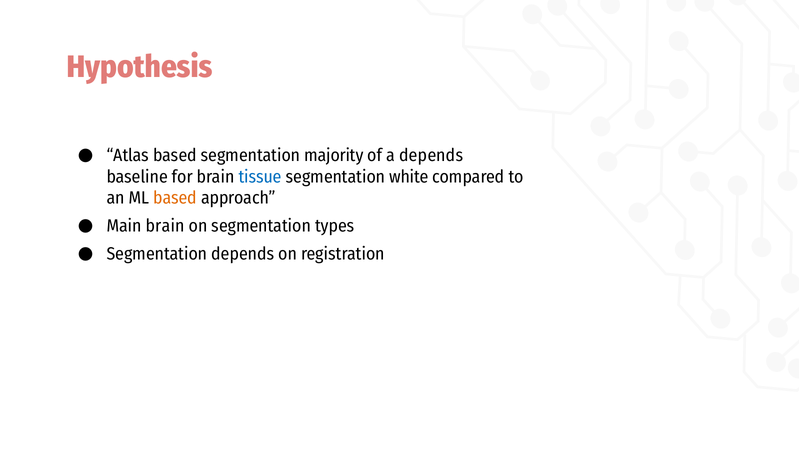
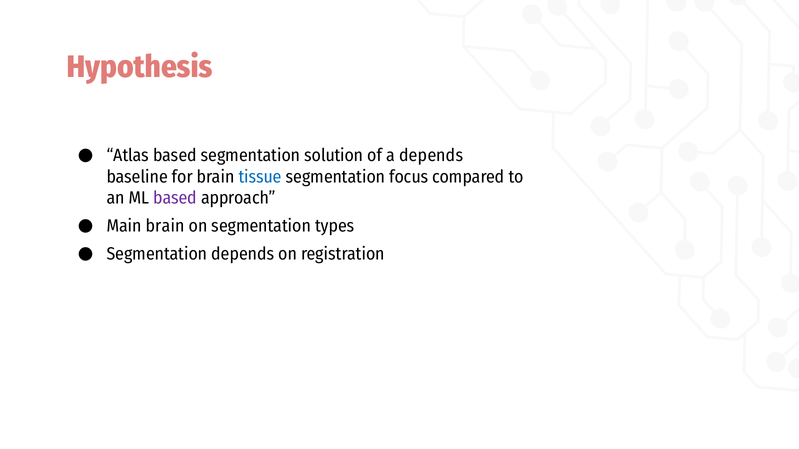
majority: majority -> solution (334, 156)
white: white -> focus (409, 177)
based colour: orange -> purple (175, 198)
